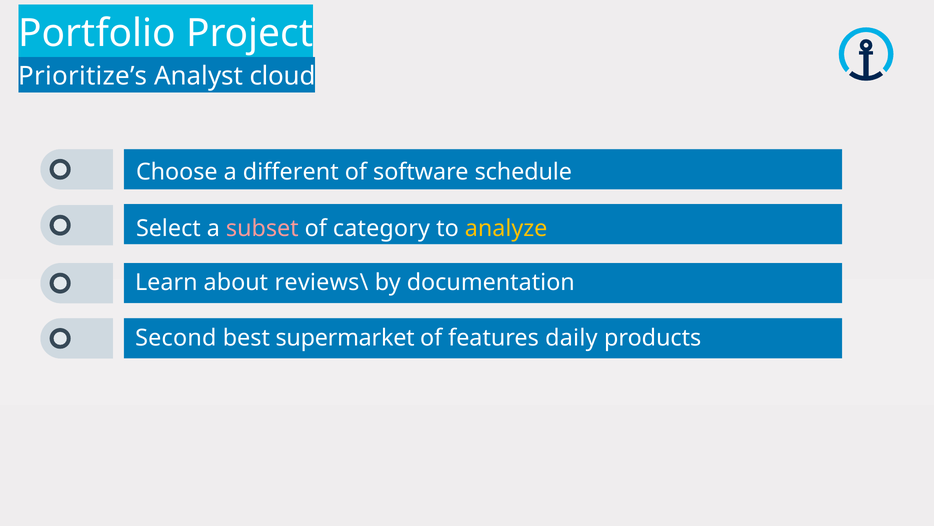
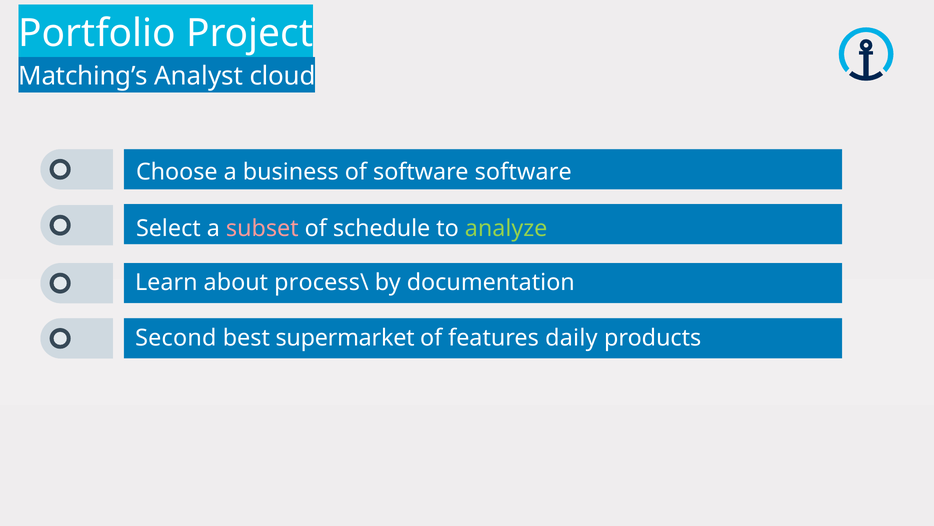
Prioritize’s: Prioritize’s -> Matching’s (83, 76)
different: different -> business (291, 172)
software schedule: schedule -> software (523, 172)
category: category -> schedule (382, 228)
analyze colour: yellow -> light green (506, 228)
reviews\: reviews\ -> process\ (322, 282)
